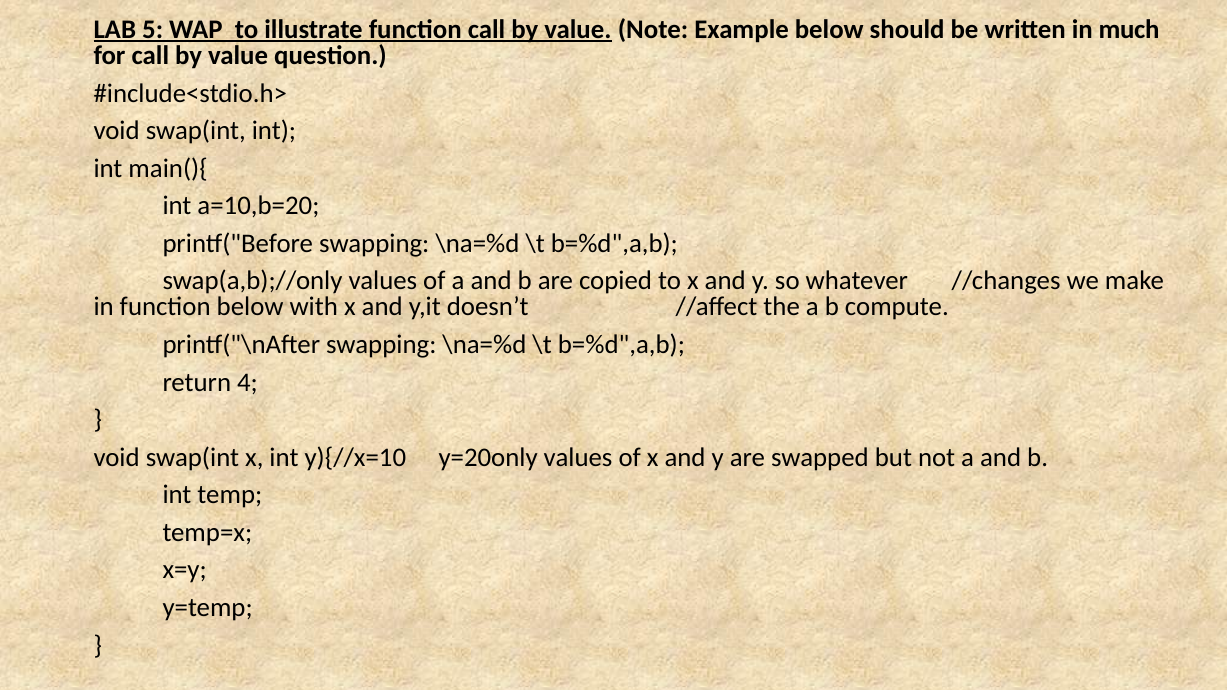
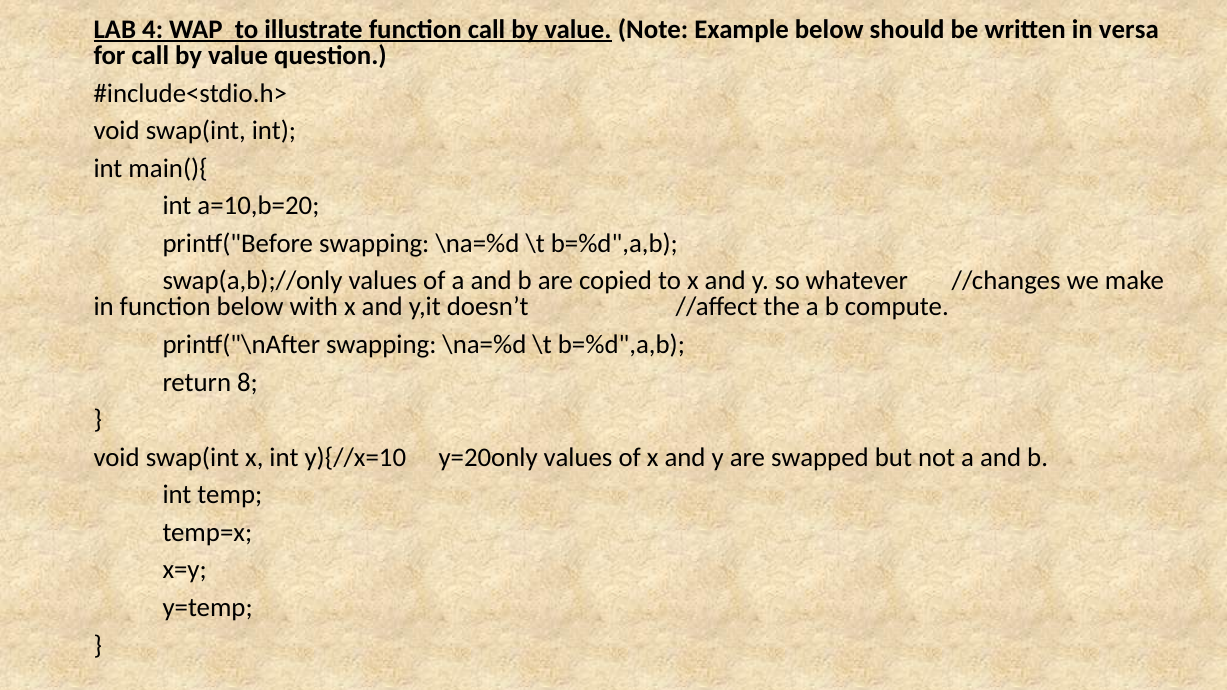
5: 5 -> 4 (153, 30)
much: much -> versa (1129, 30)
4: 4 -> 8 (248, 382)
